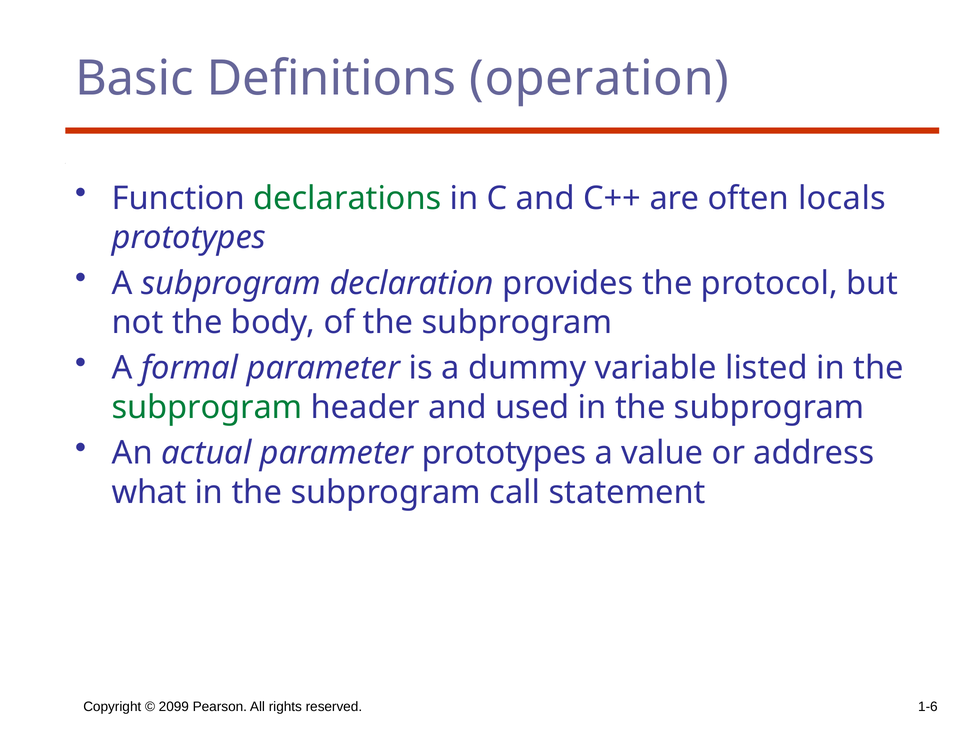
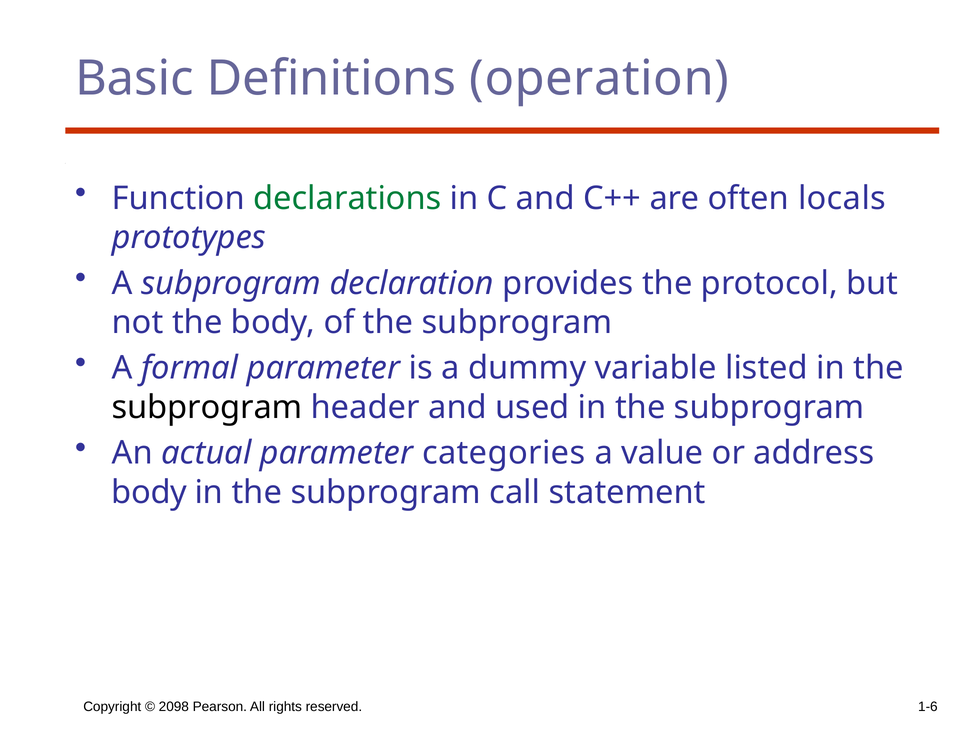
subprogram colour: green -> black (207, 407)
parameter prototypes: prototypes -> categories (504, 453)
what: what -> body (149, 492)
2099: 2099 -> 2098 (174, 707)
